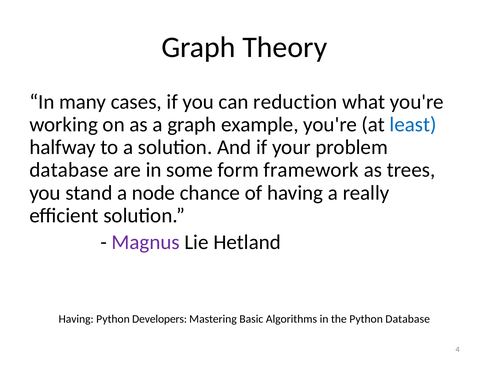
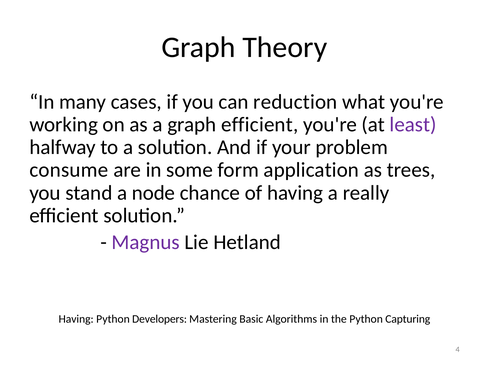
graph example: example -> efficient (260, 125)
least colour: blue -> purple (413, 125)
database: database -> consume (69, 170)
framework: framework -> application (311, 170)
Python Database: Database -> Capturing (408, 320)
